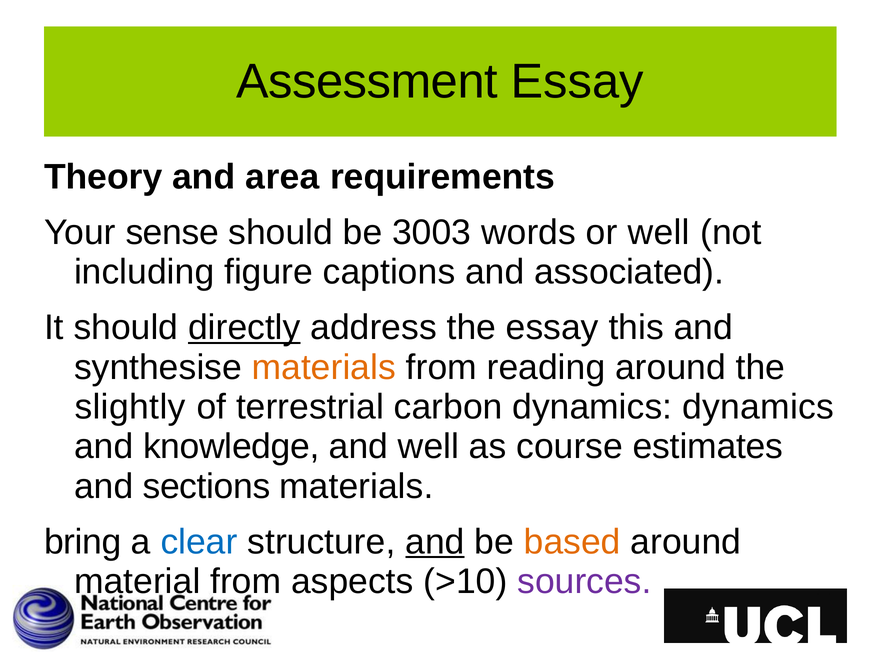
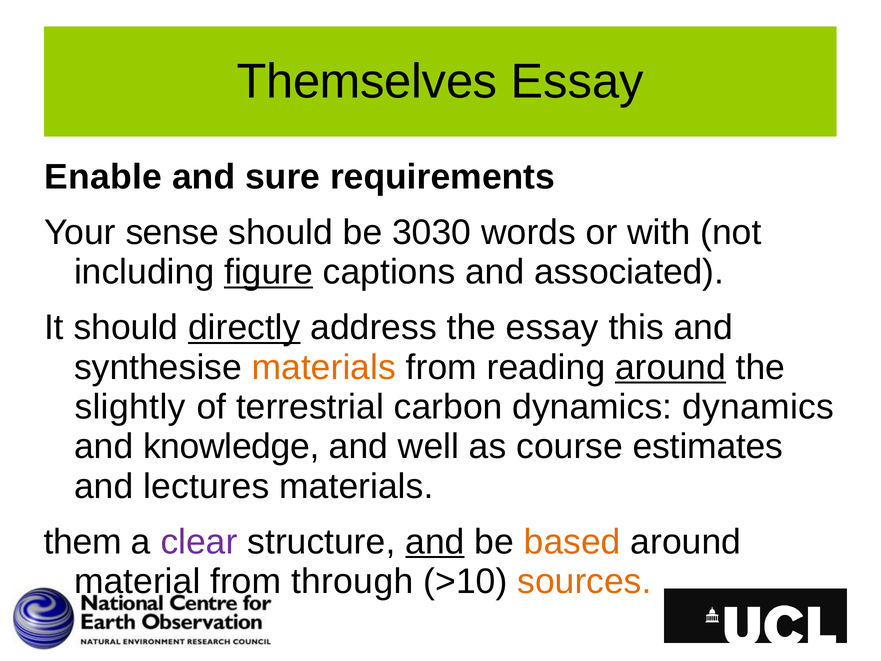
Assessment: Assessment -> Themselves (367, 82)
Theory: Theory -> Enable (103, 177)
area: area -> sure (283, 177)
3003: 3003 -> 3030 (432, 232)
or well: well -> with (659, 232)
figure underline: none -> present (269, 272)
around underline: none -> present (671, 367)
sections: sections -> lectures (206, 486)
bring: bring -> them (83, 542)
clear colour: blue -> purple (199, 542)
aspects: aspects -> through (352, 581)
sources colour: purple -> orange (584, 581)
